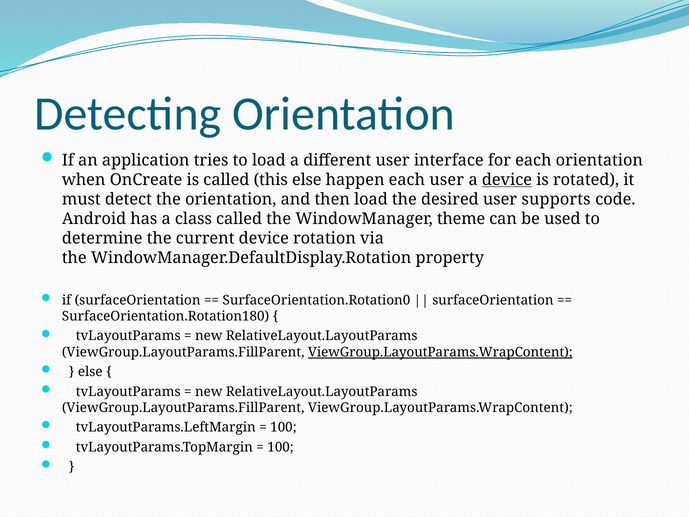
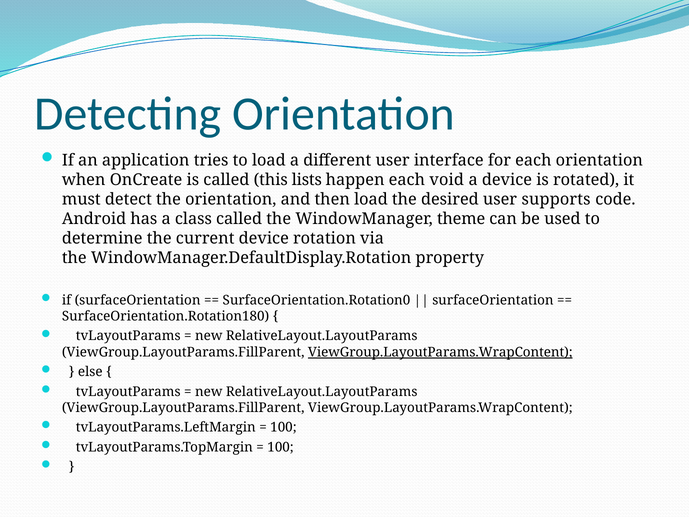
this else: else -> lists (307, 180)
each user: user -> void (447, 180)
device underline: present -> none (507, 180)
